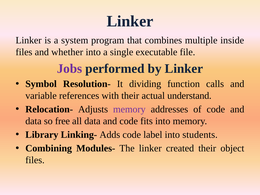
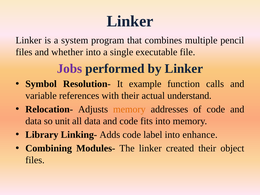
inside: inside -> pencil (232, 40)
dividing: dividing -> example (145, 84)
memory colour: purple -> orange (129, 109)
free: free -> unit (62, 121)
students: students -> enhance (200, 135)
